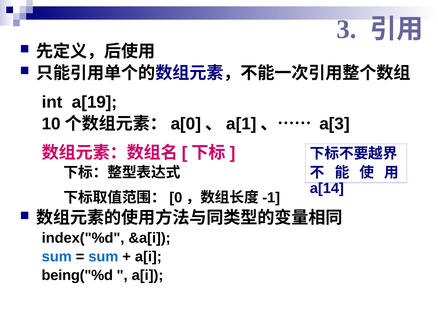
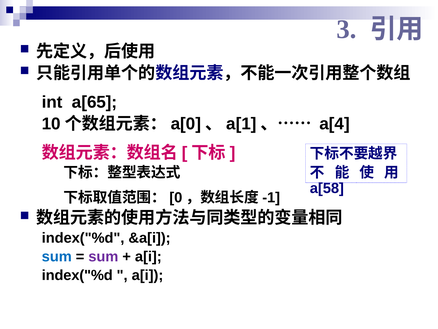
a[19: a[19 -> a[65 (95, 102)
a[3: a[3 -> a[4 (335, 124)
a[14: a[14 -> a[58 (327, 188)
sum colour: blue -> purple (103, 256)
being("%d: being("%d -> index("%d (77, 275)
